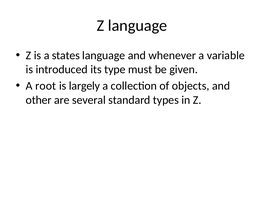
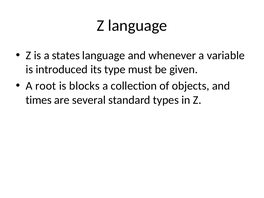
largely: largely -> blocks (84, 86)
other: other -> times (39, 100)
